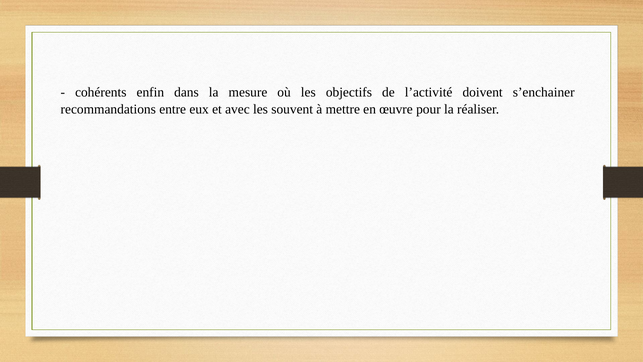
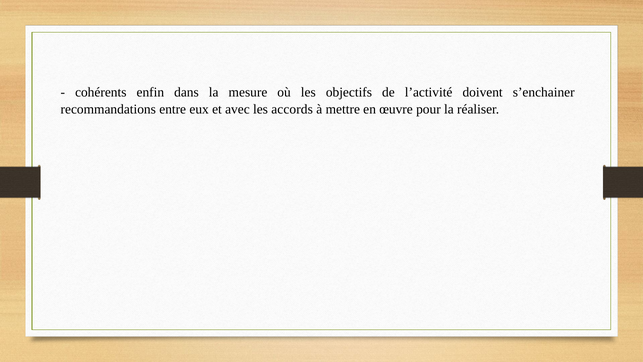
souvent: souvent -> accords (292, 109)
